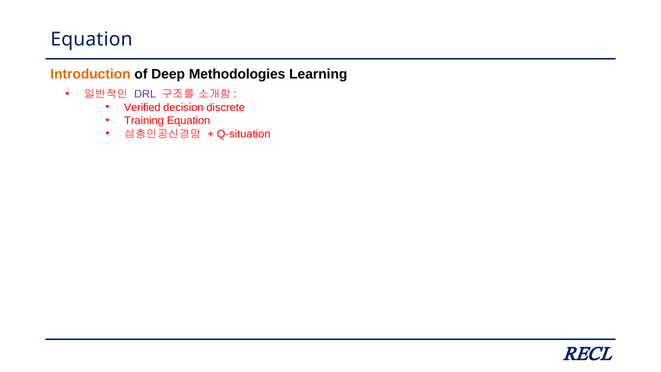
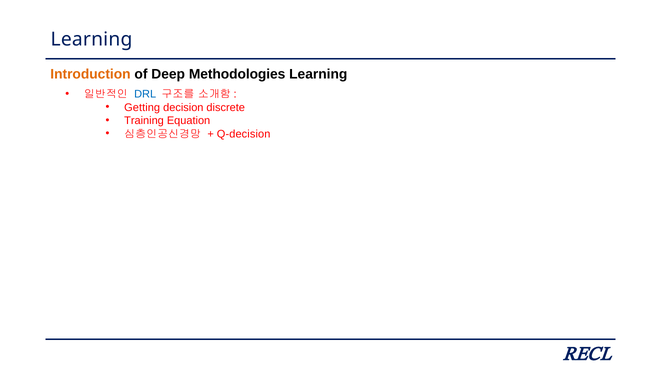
Equation: Equation -> Learning (91, 39)
DRL colour: purple -> blue (145, 94)
Verified: Verified -> Getting (142, 107)
Q-situation: Q-situation -> Q-decision (244, 134)
